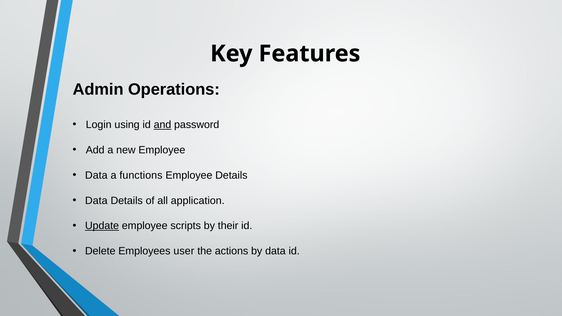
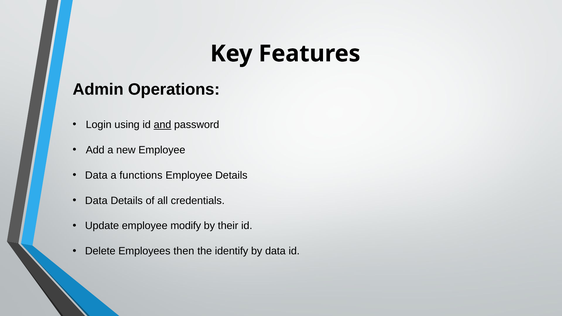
application: application -> credentials (198, 201)
Update underline: present -> none (102, 226)
scripts: scripts -> modify (186, 226)
user: user -> then (184, 251)
actions: actions -> identify (232, 251)
